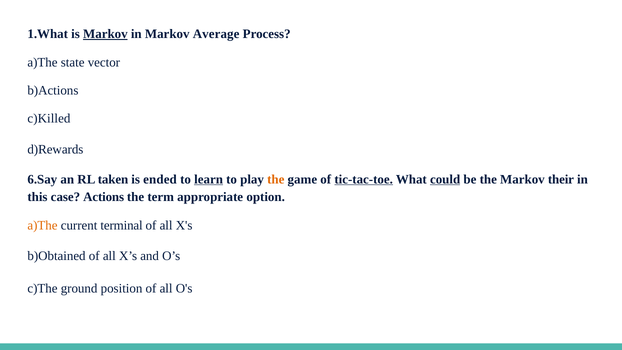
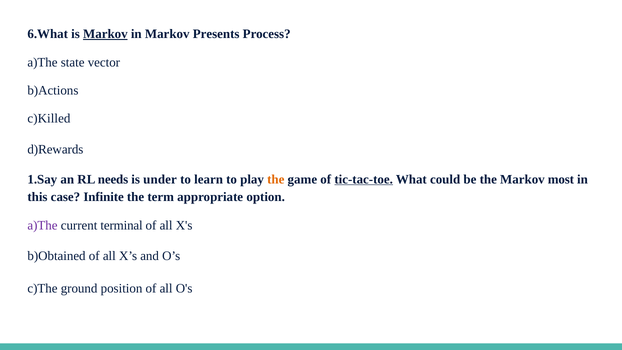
1.What: 1.What -> 6.What (48, 34)
Average: Average -> Presents (216, 34)
6.Say: 6.Say -> 1.Say (42, 179)
taken: taken -> needs (113, 179)
ended: ended -> under (160, 179)
learn underline: present -> none (209, 179)
could underline: present -> none (445, 179)
their: their -> most (561, 179)
Actions: Actions -> Infinite (104, 197)
a)The colour: orange -> purple (42, 225)
